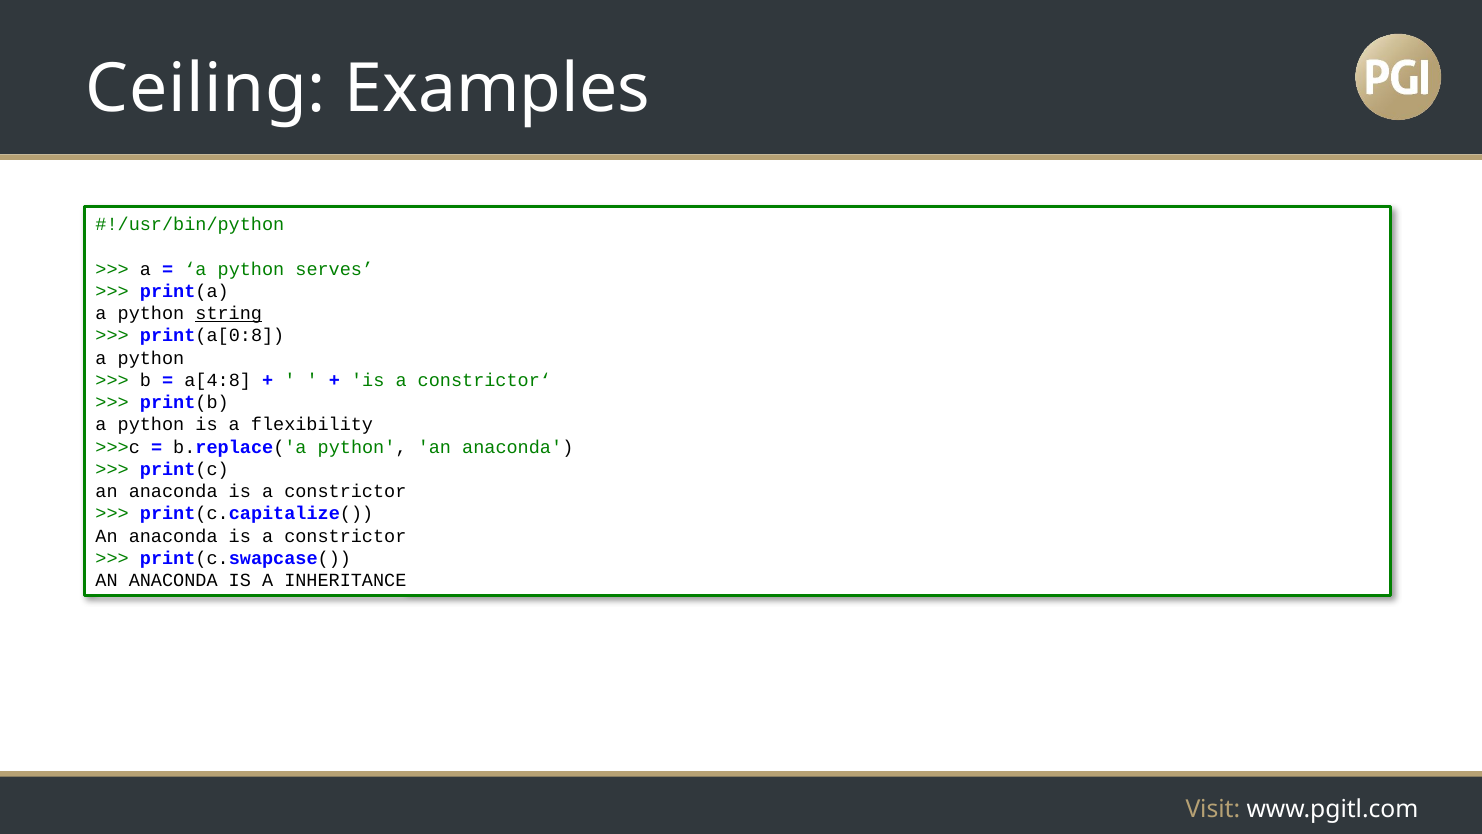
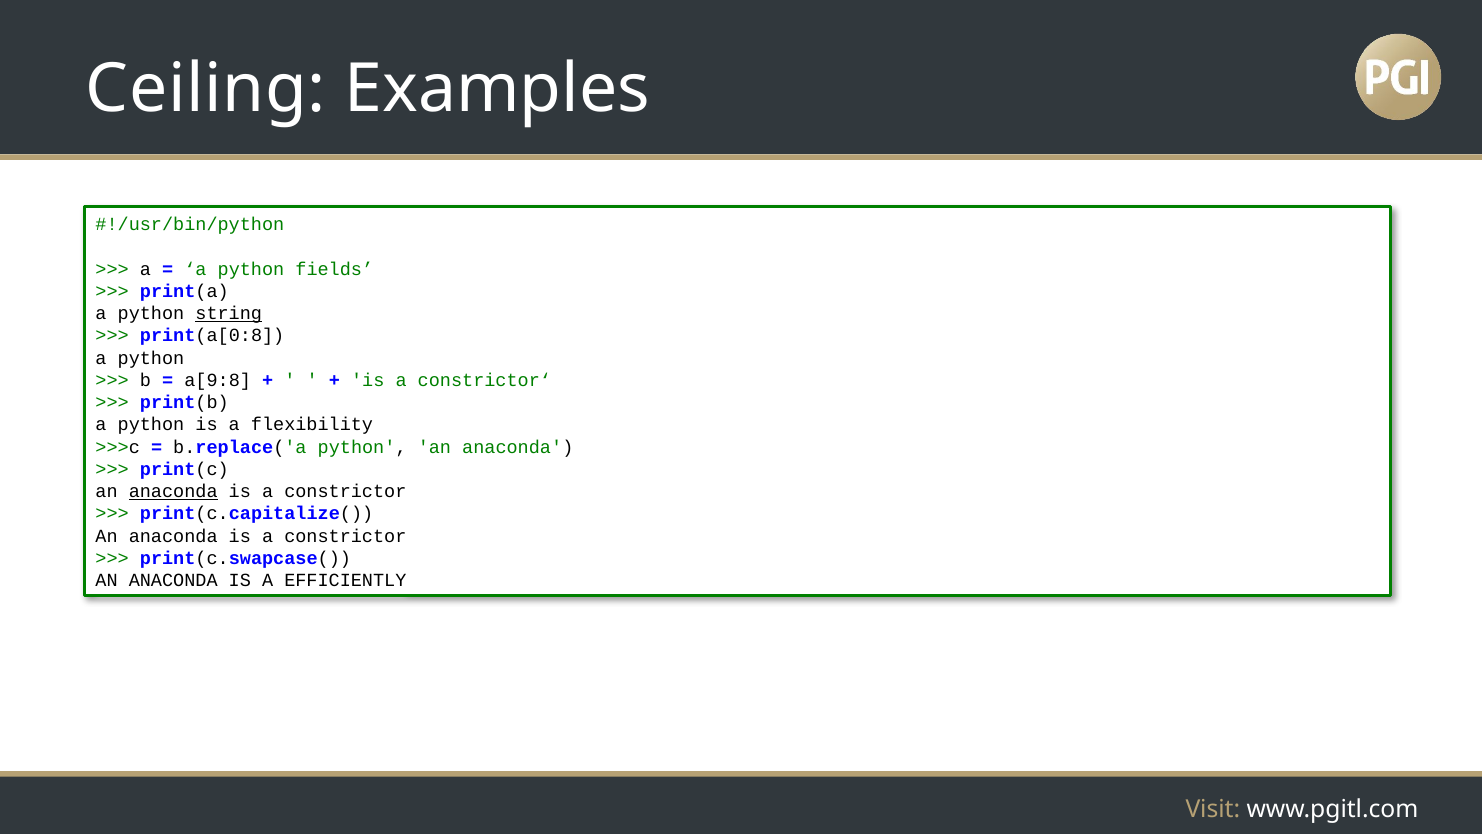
serves: serves -> fields (334, 269)
a[4:8: a[4:8 -> a[9:8 (218, 380)
anaconda underline: none -> present (173, 491)
INHERITANCE: INHERITANCE -> EFFICIENTLY (345, 580)
